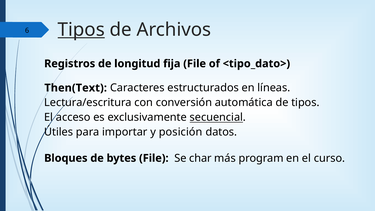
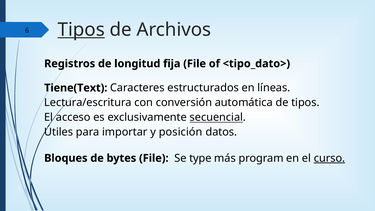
Then(Text: Then(Text -> Tiene(Text (76, 88)
char: char -> type (200, 158)
curso underline: none -> present (329, 158)
